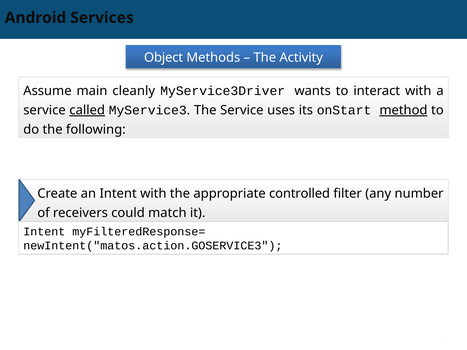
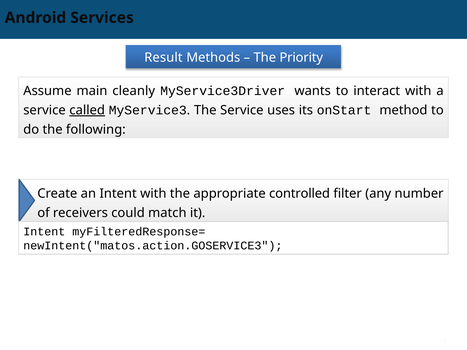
Object: Object -> Result (163, 58)
Activity: Activity -> Priority (301, 58)
method underline: present -> none (403, 110)
